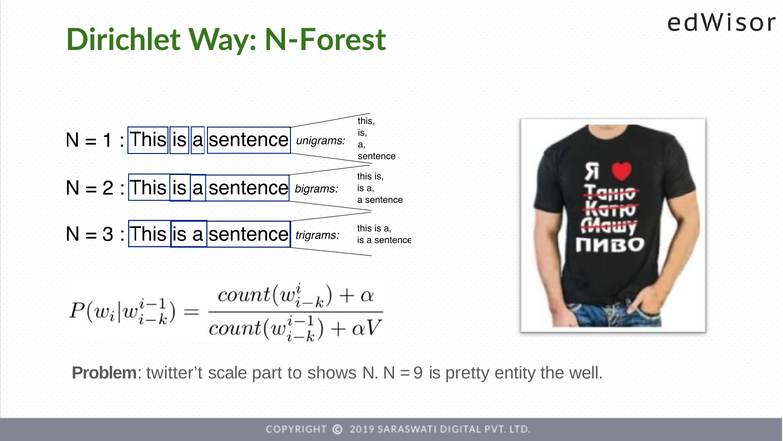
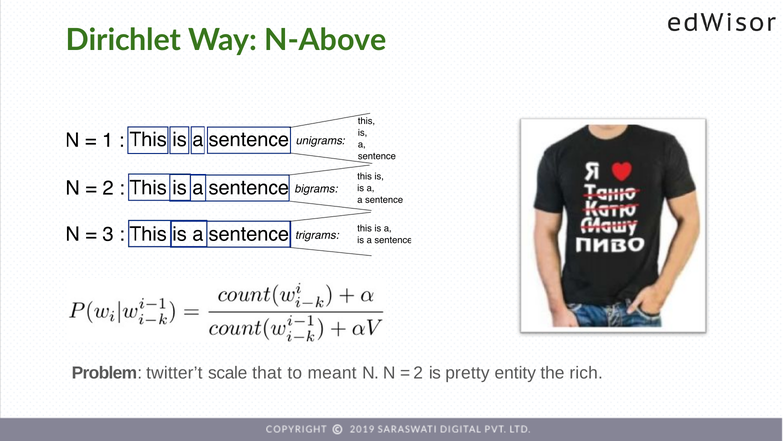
N-Forest: N-Forest -> N-Above (326, 40)
part: part -> that (267, 373)
shows: shows -> meant (332, 373)
9: 9 -> 2 (418, 373)
well: well -> rich (586, 373)
